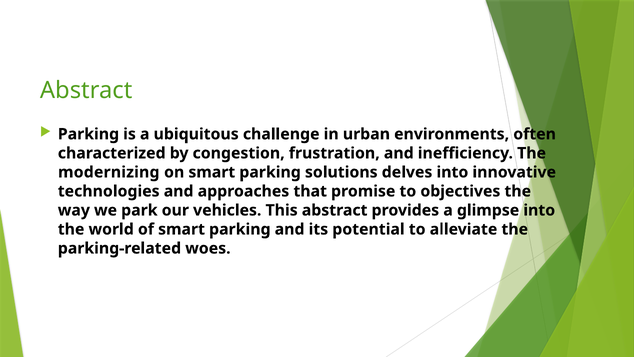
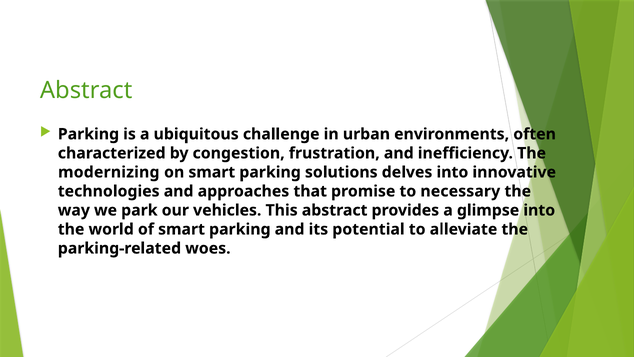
objectives: objectives -> necessary (460, 191)
